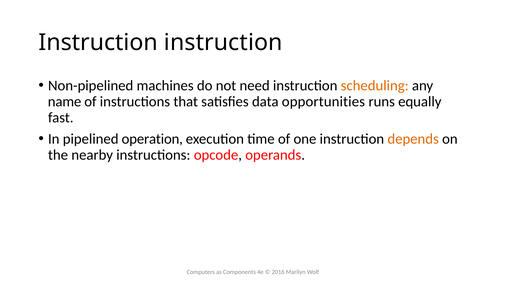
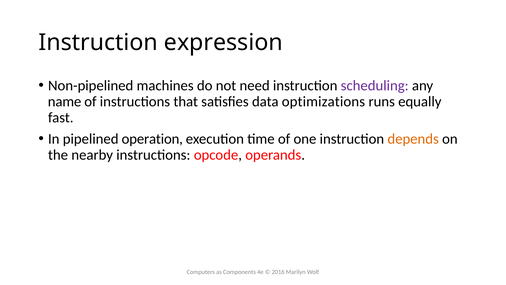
Instruction instruction: instruction -> expression (223, 43)
scheduling colour: orange -> purple (375, 86)
opportunities: opportunities -> optimizations (323, 101)
